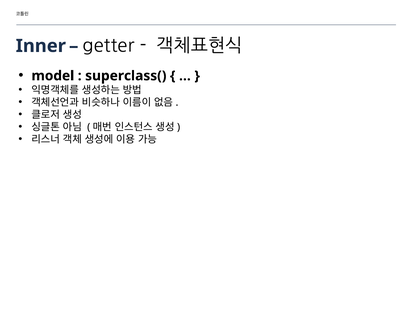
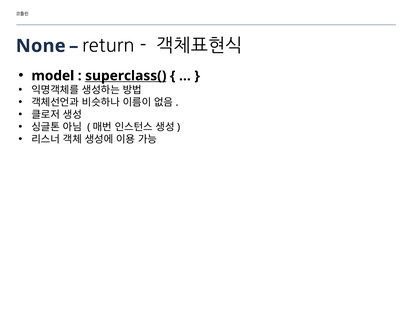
Inner: Inner -> None (41, 46)
getter: getter -> return (108, 46)
superclass( underline: none -> present (126, 76)
